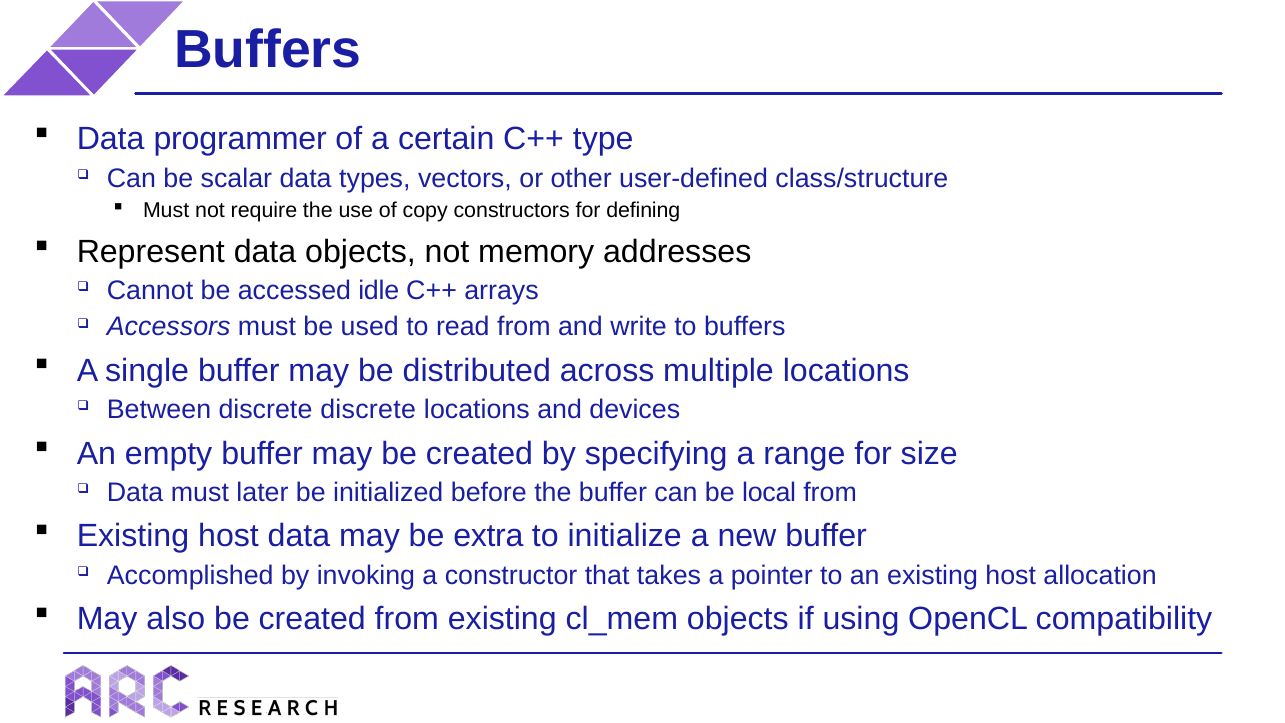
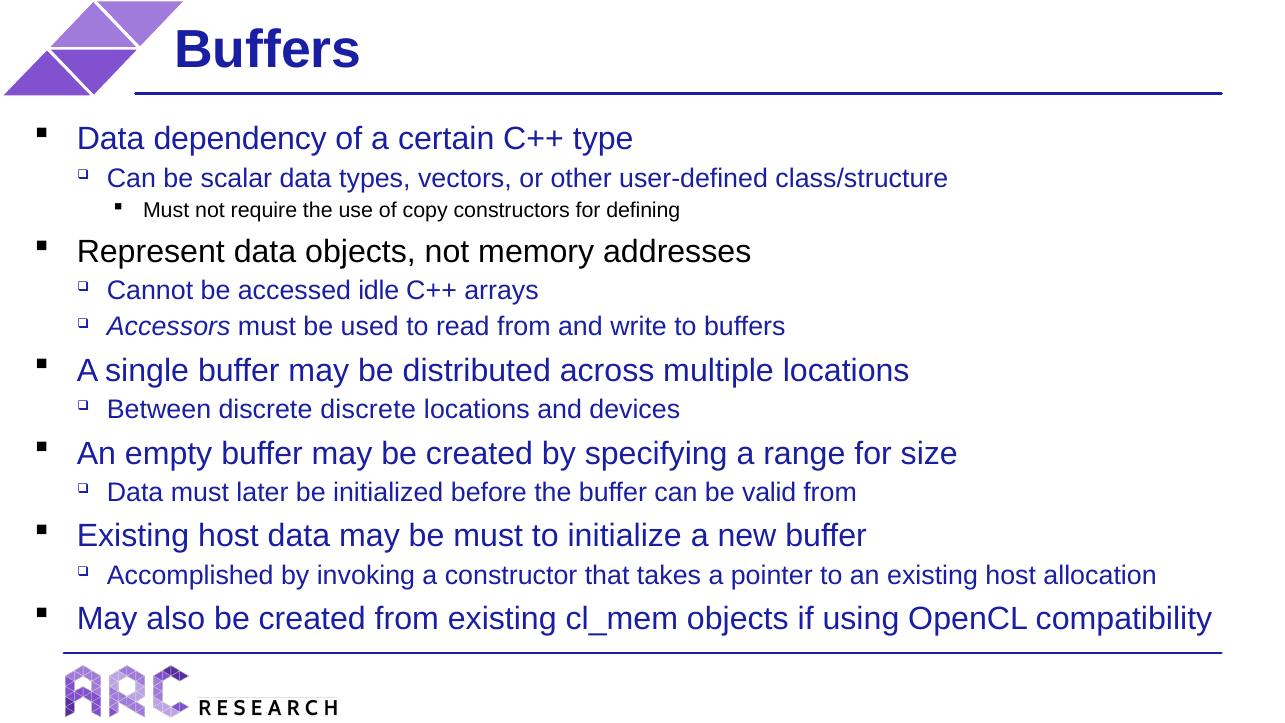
programmer: programmer -> dependency (240, 139)
local: local -> valid (769, 492)
be extra: extra -> must (488, 536)
